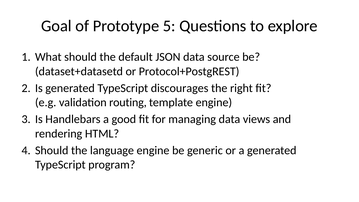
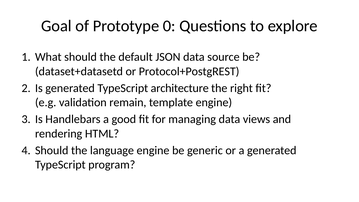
5: 5 -> 0 (169, 26)
discourages: discourages -> architecture (180, 88)
routing: routing -> remain (128, 102)
